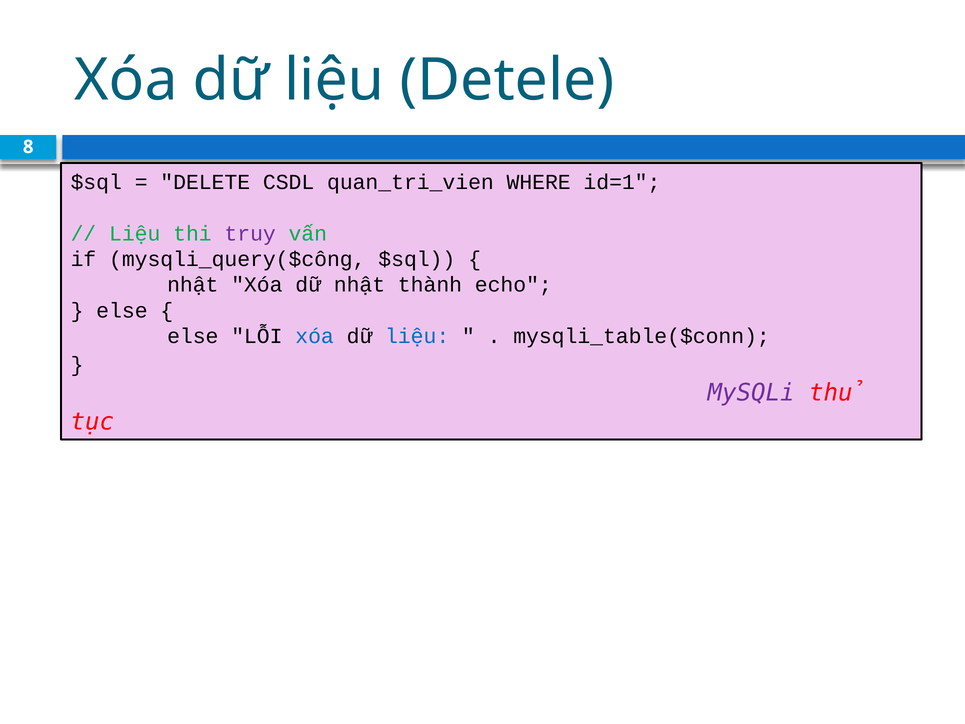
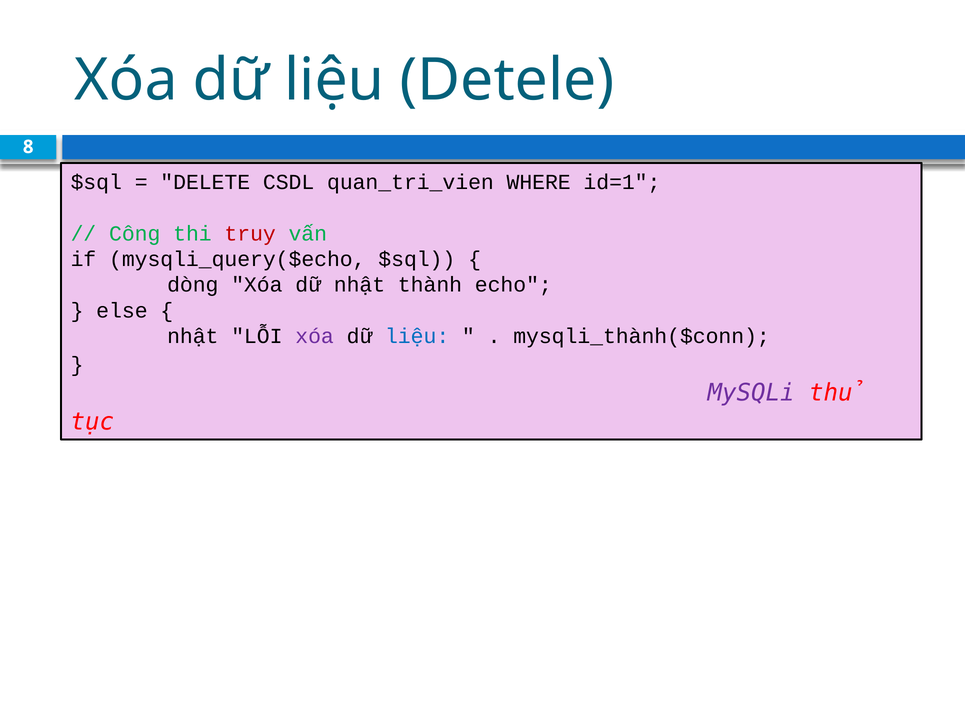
Liệu: Liệu -> Công (135, 233)
truy colour: purple -> red (250, 233)
mysqli_query($công: mysqli_query($công -> mysqli_query($echo (237, 259)
nhật: nhật -> dòng (193, 285)
else: else -> nhật (193, 336)
xóa colour: blue -> purple (315, 336)
mysqli_table($conn: mysqli_table($conn -> mysqli_thành($conn (642, 336)
